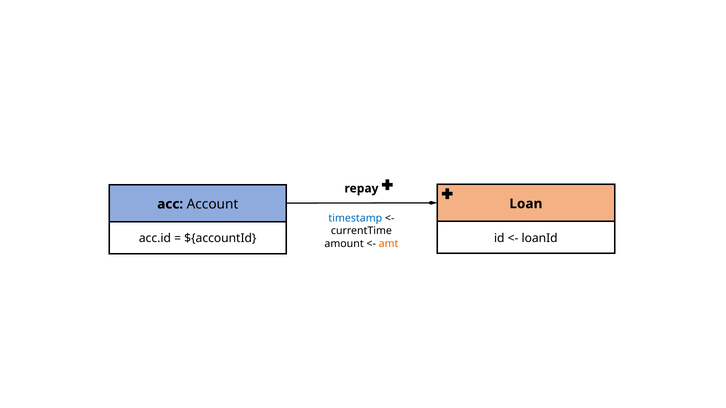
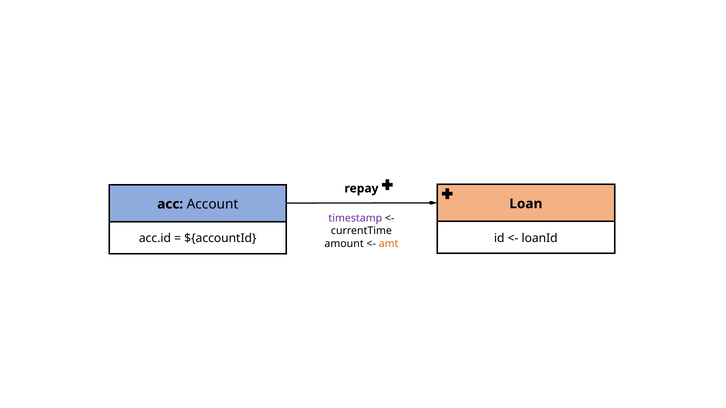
timestamp colour: blue -> purple (355, 218)
